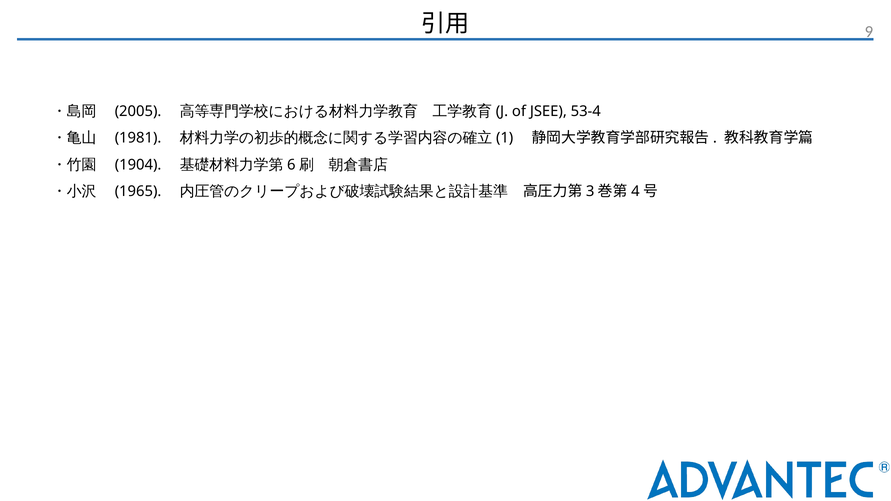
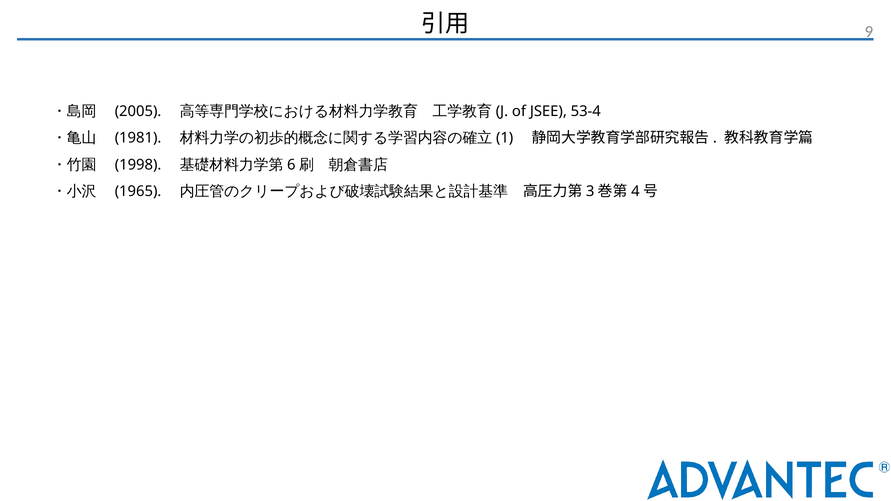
1904: 1904 -> 1998 (138, 165)
